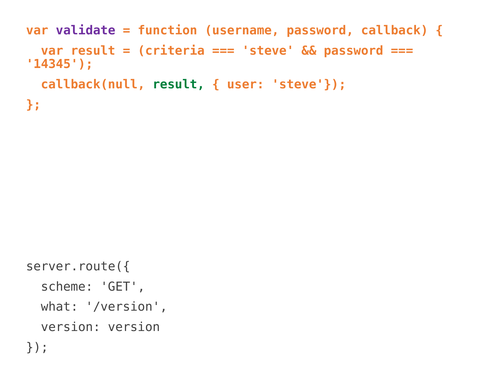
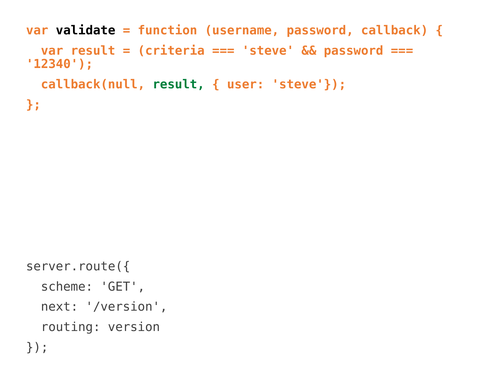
validate colour: purple -> black (86, 31)
14345: 14345 -> 12340 (60, 64)
what: what -> next (60, 307)
version: version -> routing (71, 327)
